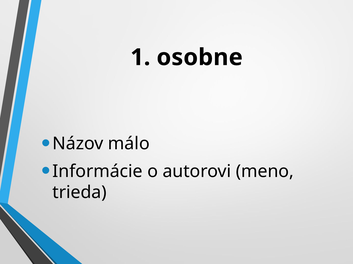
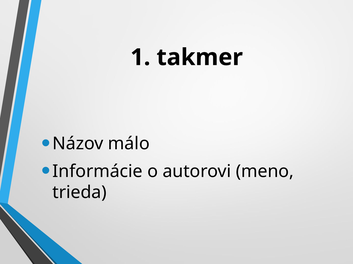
osobne: osobne -> takmer (200, 58)
